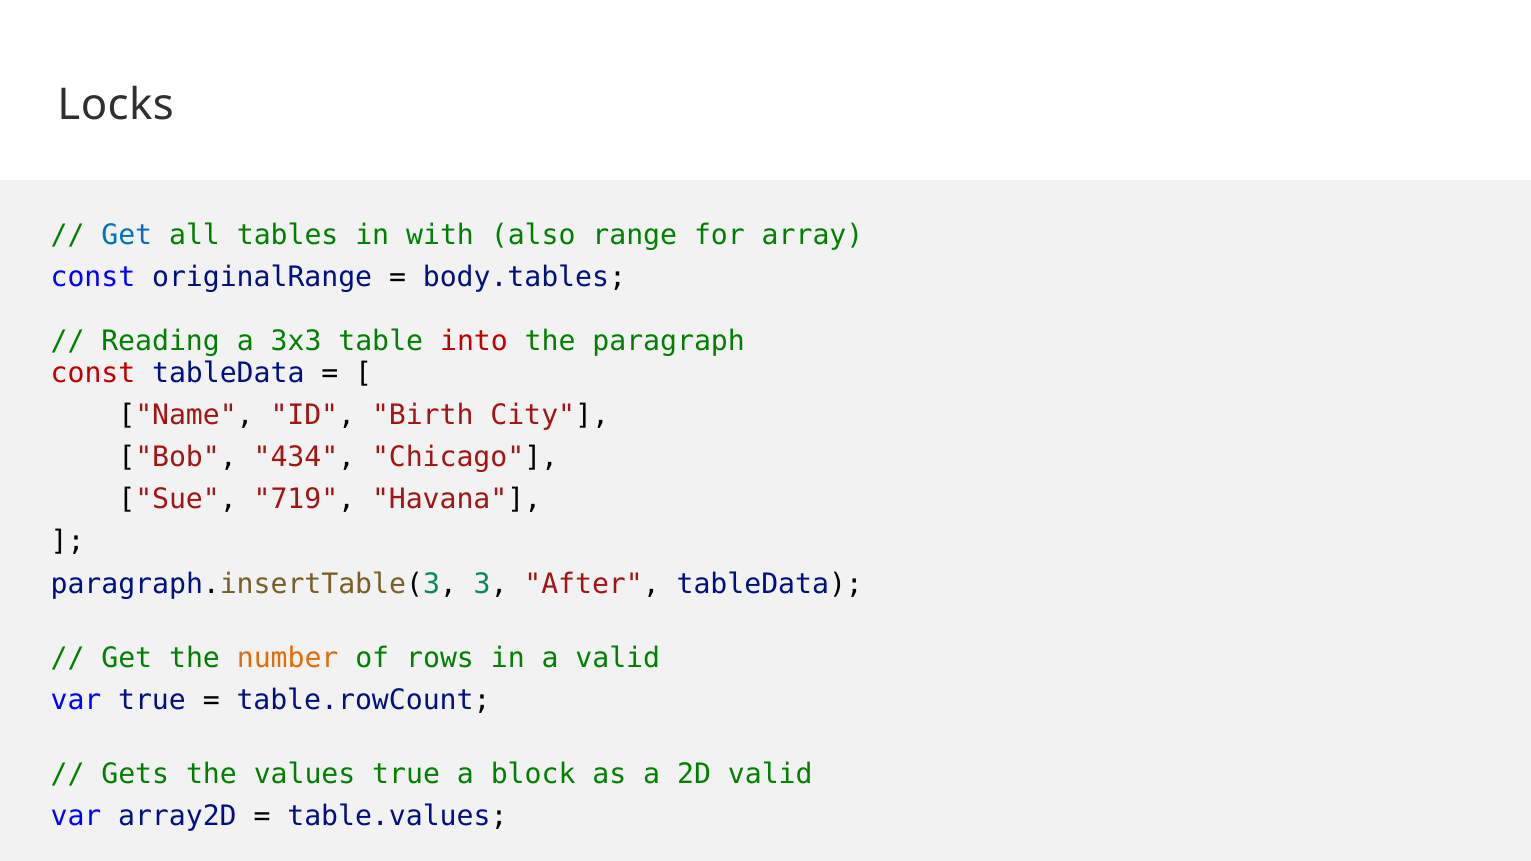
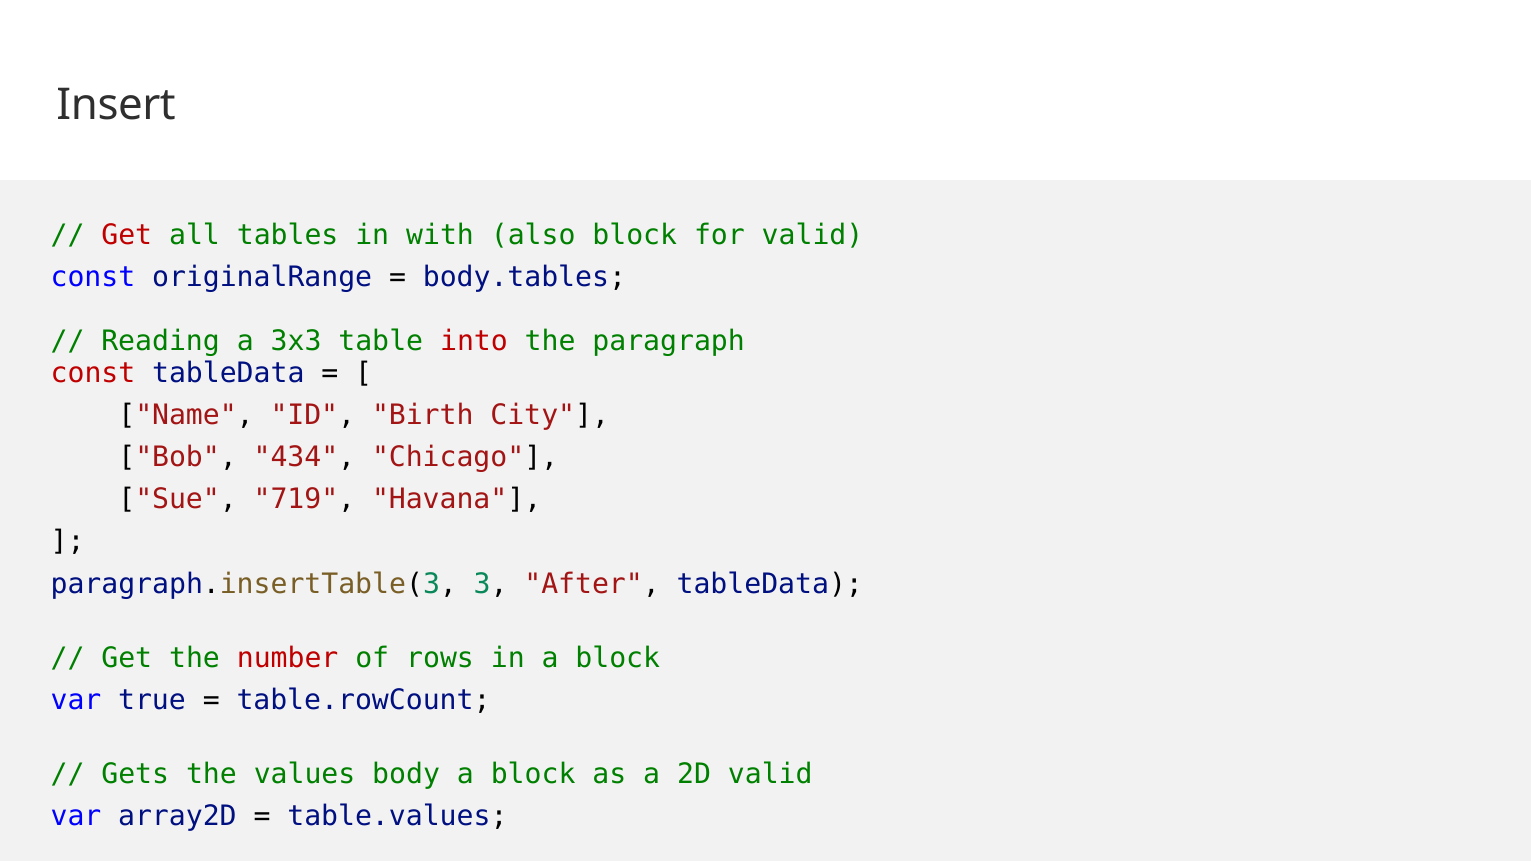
Locks: Locks -> Insert (116, 105)
Get colour: blue -> red (127, 236)
also range: range -> block (635, 236)
for array: array -> valid (813, 236)
number colour: orange -> red (288, 658)
in a valid: valid -> block (618, 658)
values true: true -> body (406, 774)
